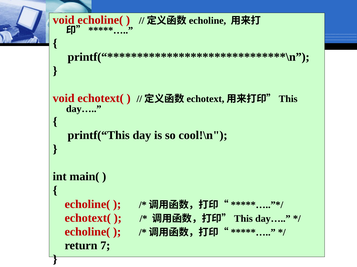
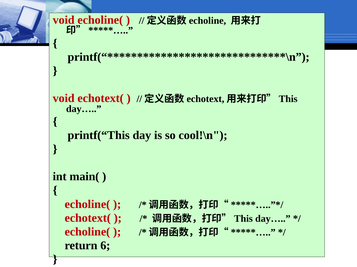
7: 7 -> 6 (105, 246)
